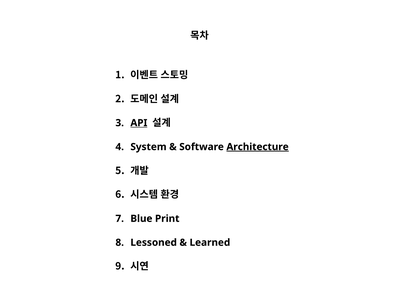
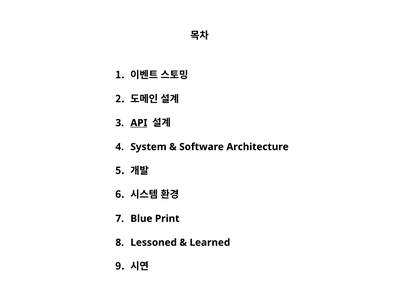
Architecture underline: present -> none (258, 147)
